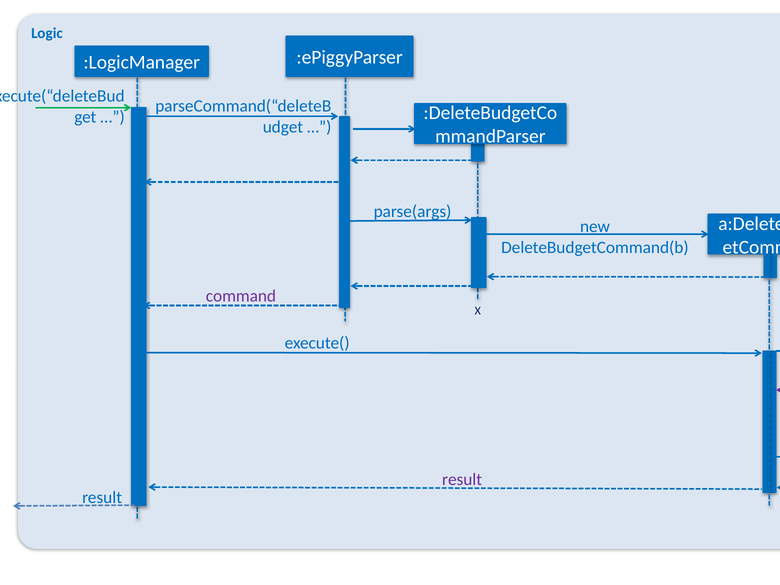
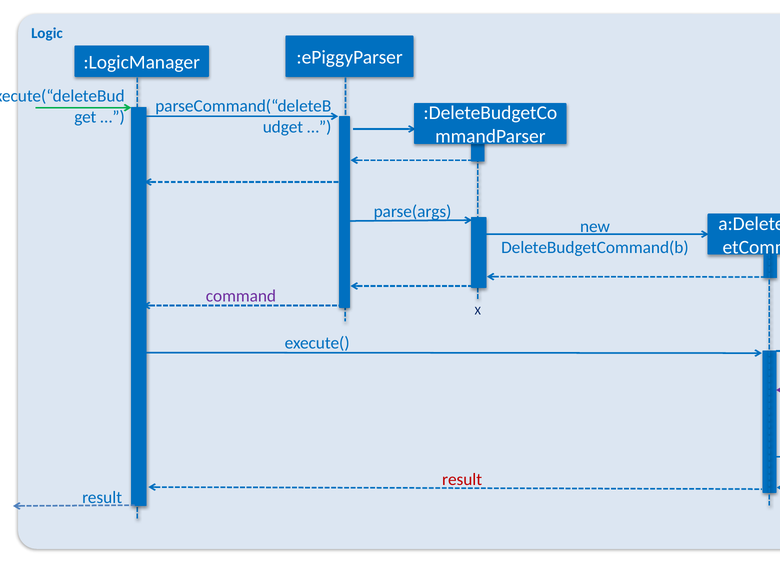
result colour: purple -> red (462, 480)
